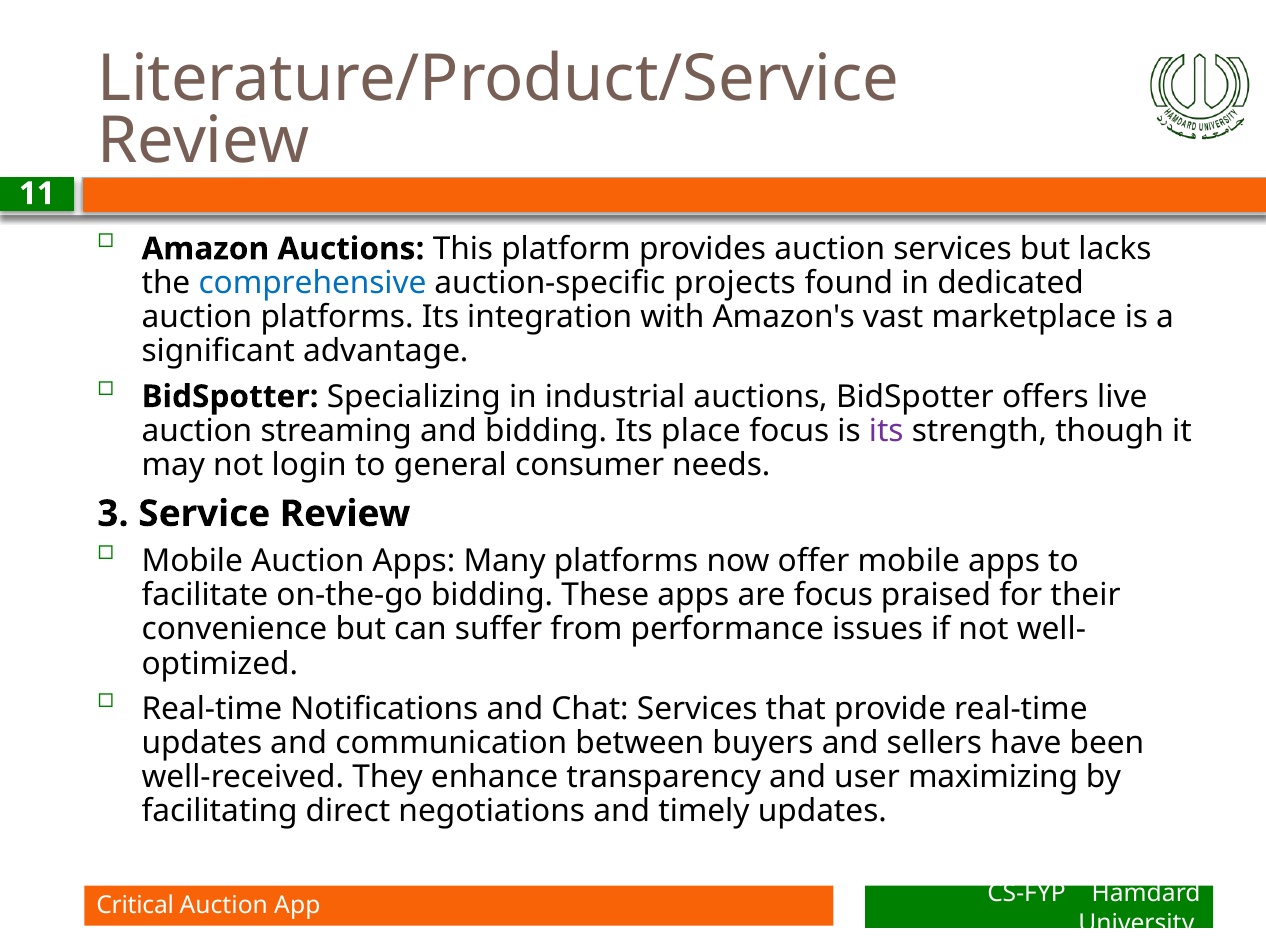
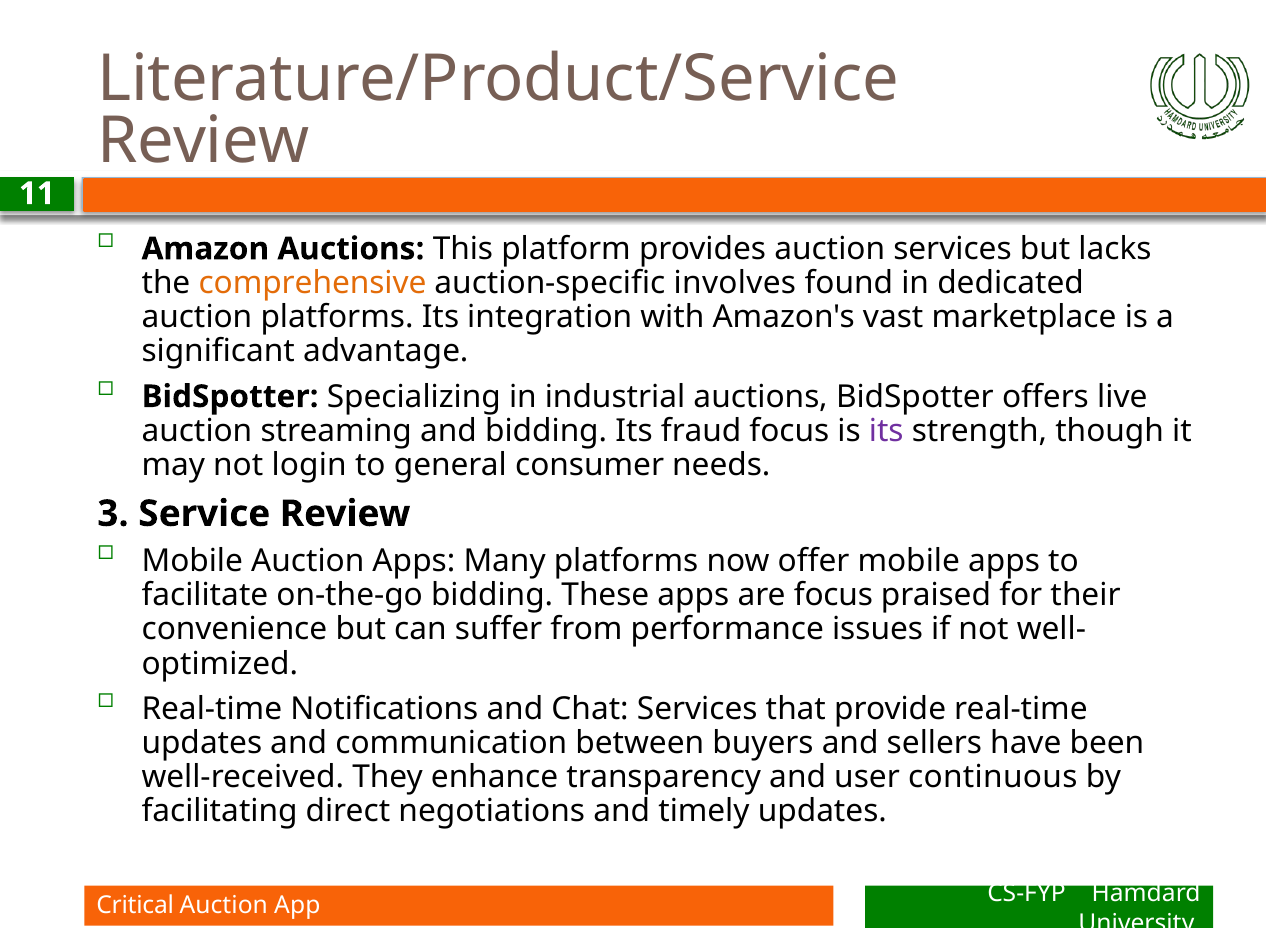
comprehensive colour: blue -> orange (312, 283)
projects: projects -> involves (735, 283)
place: place -> fraud (701, 431)
maximizing: maximizing -> continuous (993, 778)
